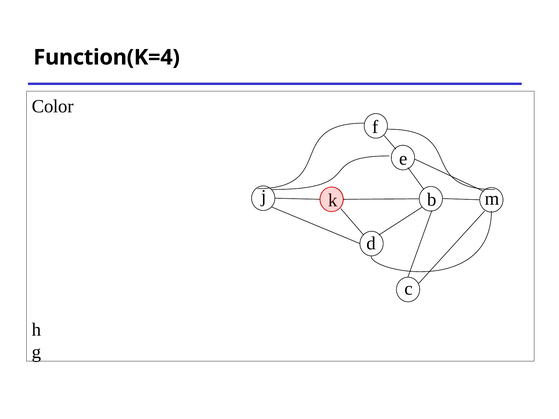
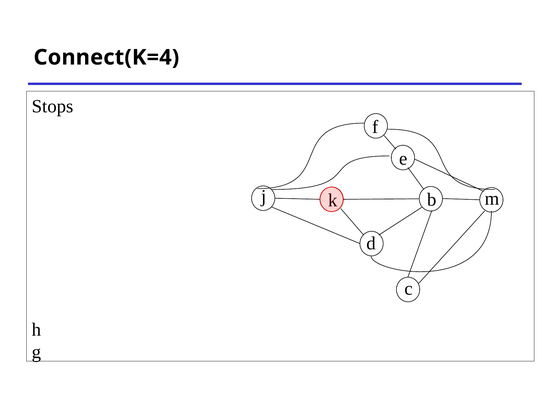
Function(K=4: Function(K=4 -> Connect(K=4 (106, 57)
Color: Color -> Stops (53, 106)
